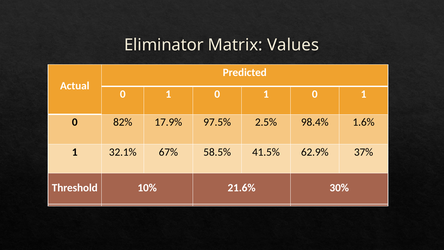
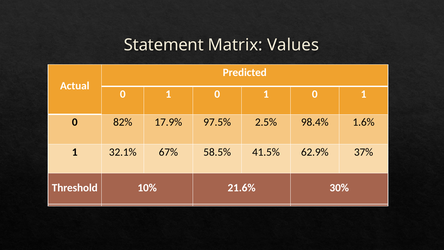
Eliminator: Eliminator -> Statement (164, 45)
